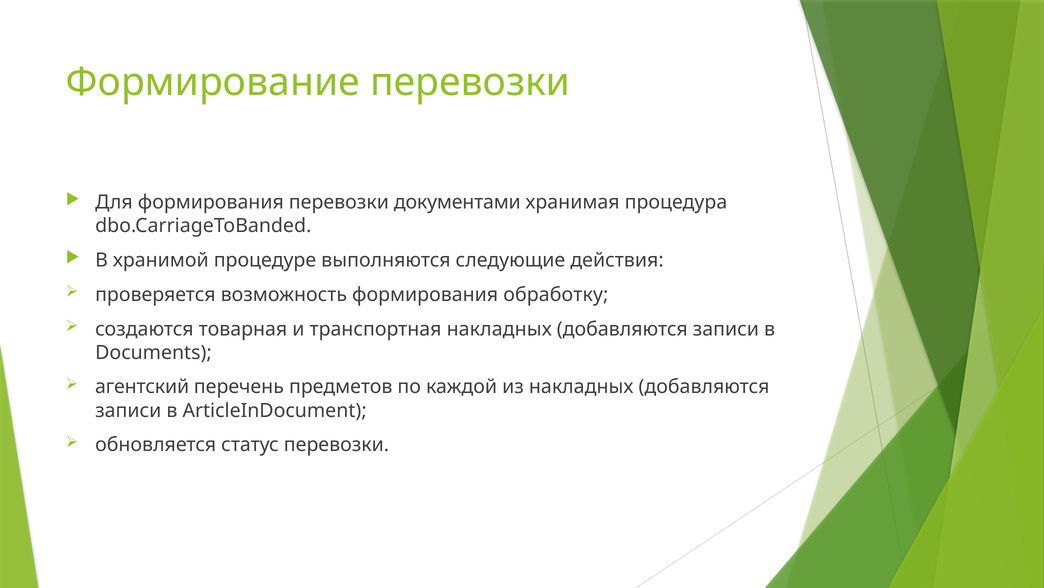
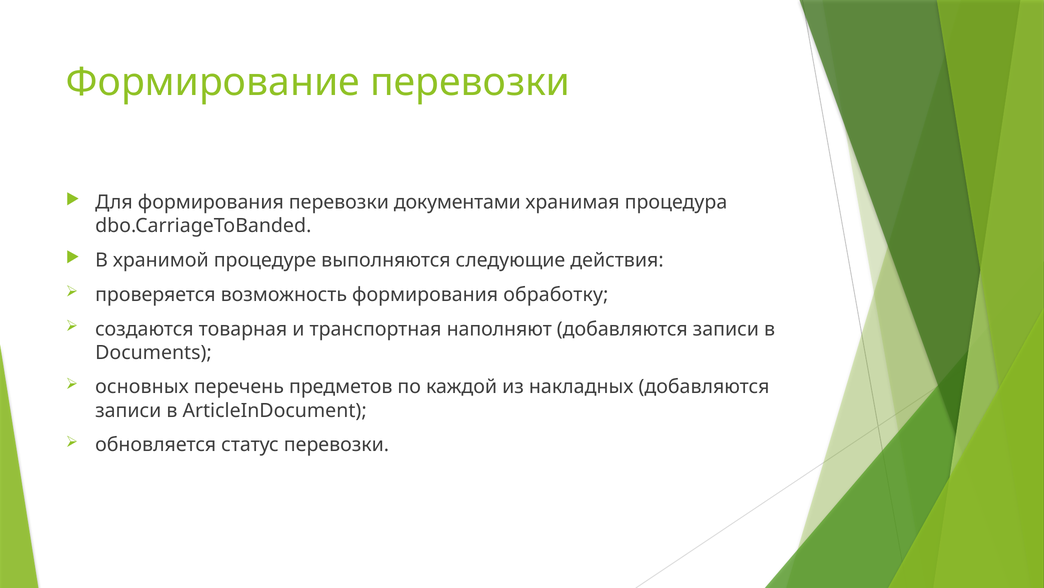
транспортная накладных: накладных -> наполняют (499, 329)
агентский: агентский -> основных (142, 387)
